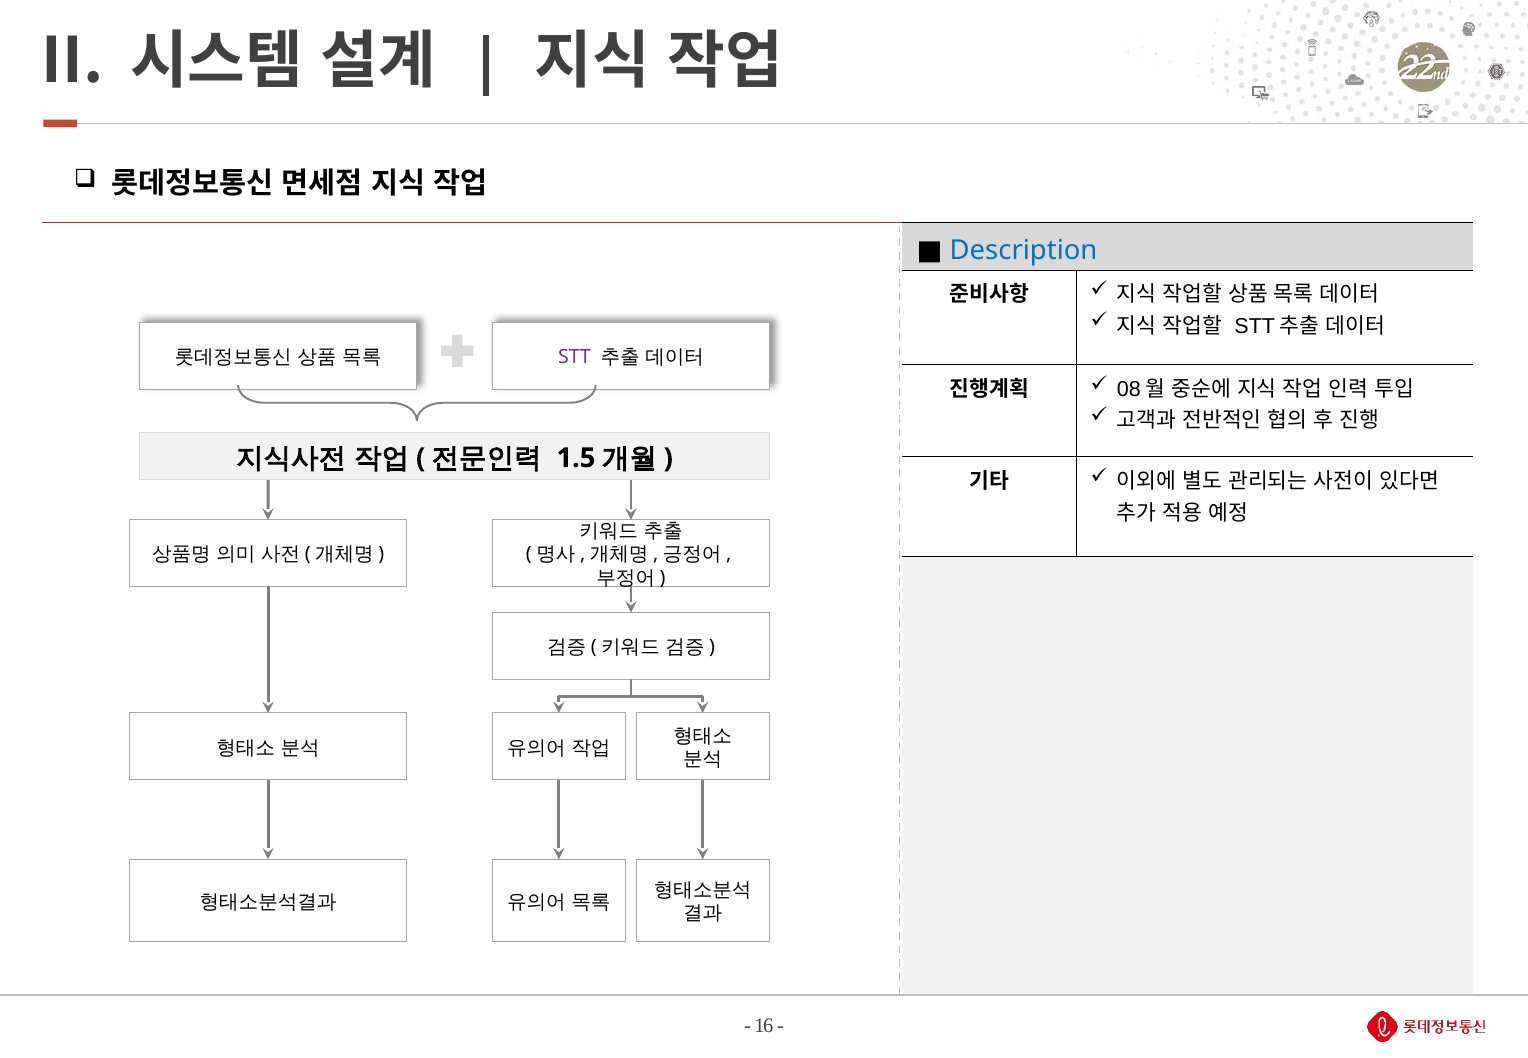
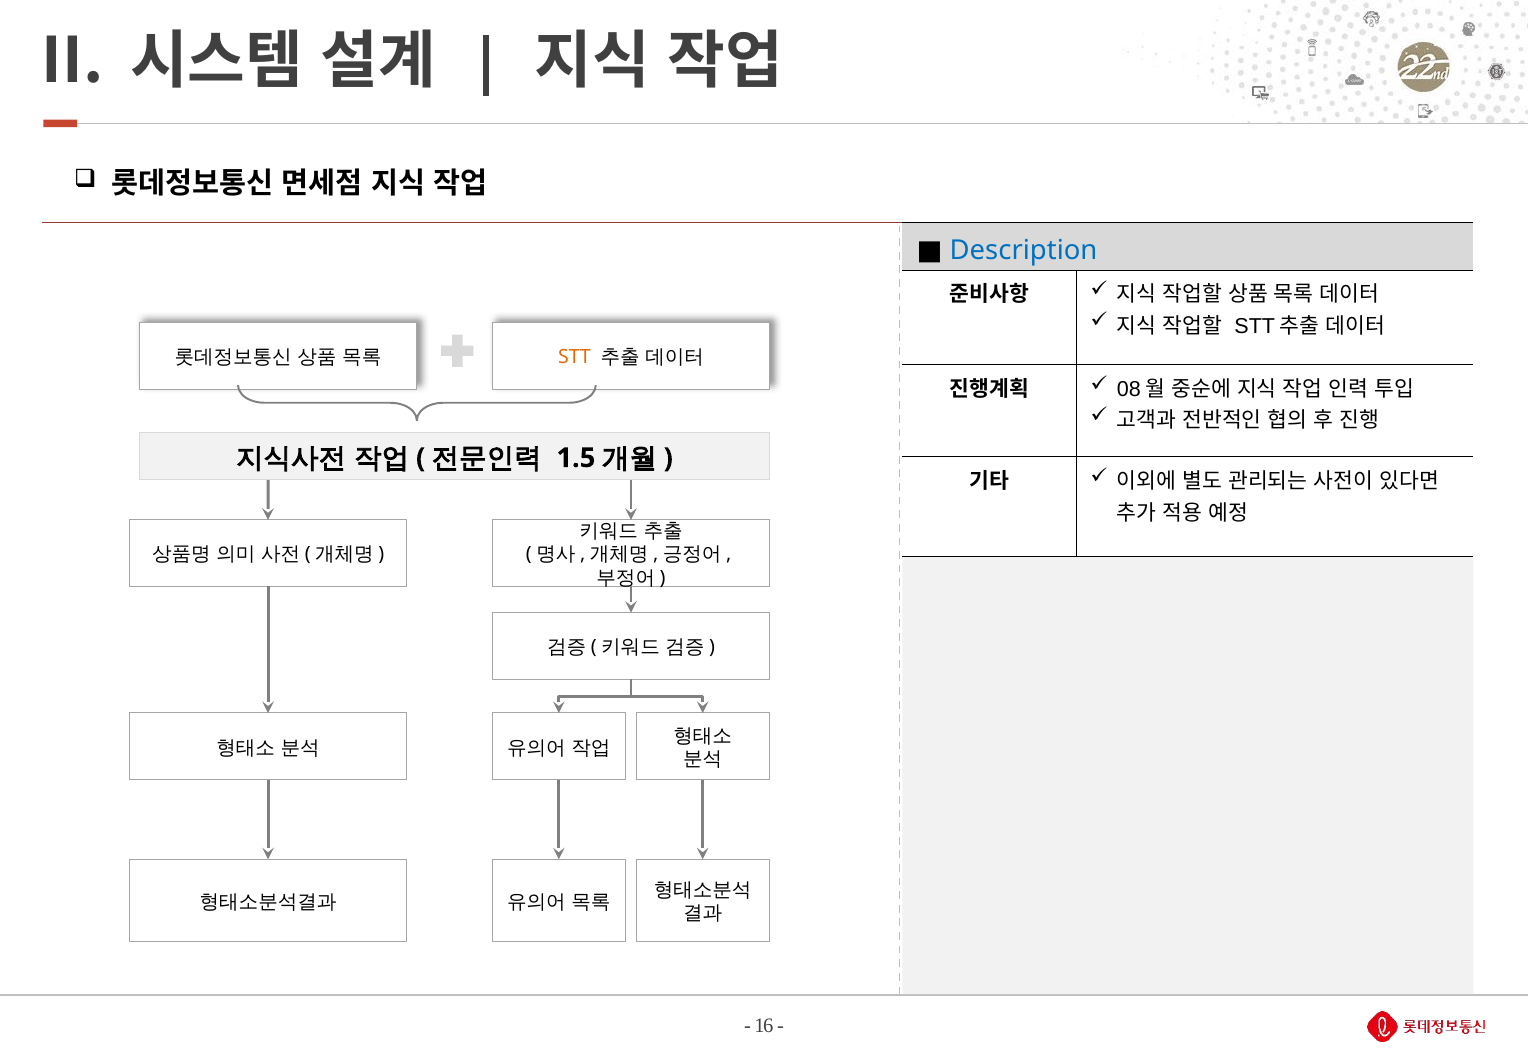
STT colour: purple -> orange (574, 357)
